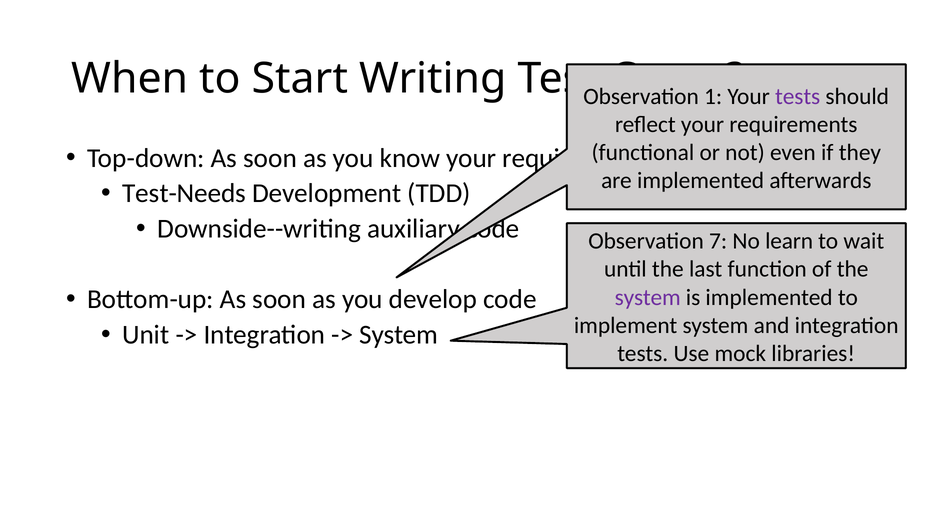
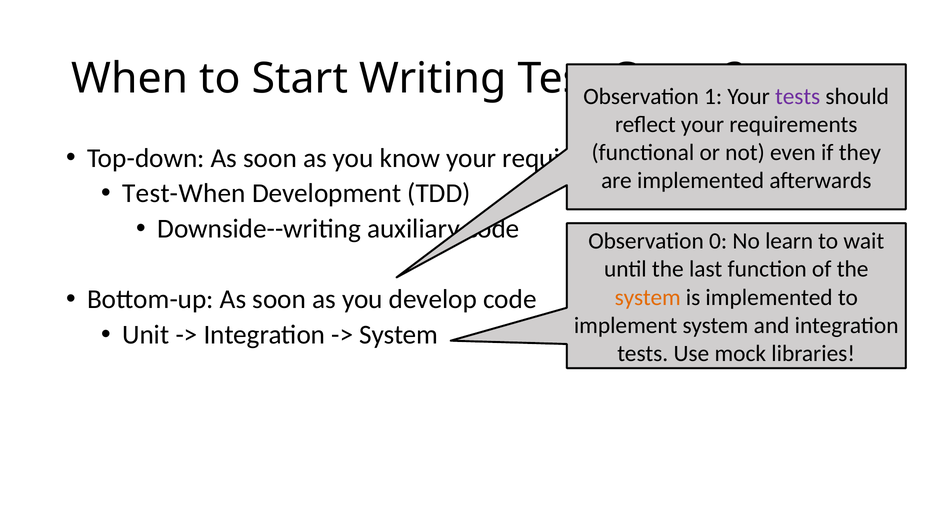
Test-Needs: Test-Needs -> Test-When (184, 193)
7: 7 -> 0 (718, 241)
system colour: purple -> orange (648, 297)
